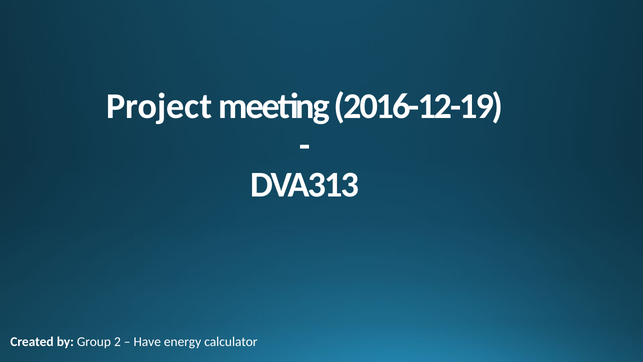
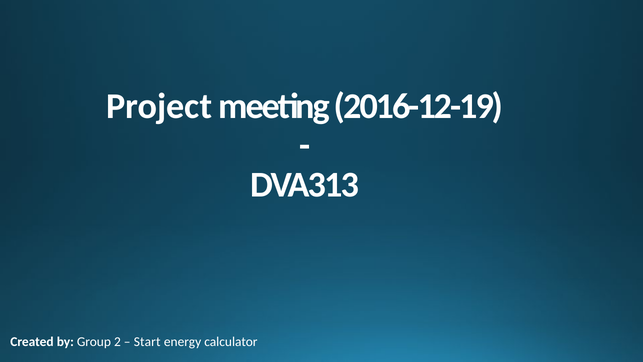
Have: Have -> Start (147, 342)
